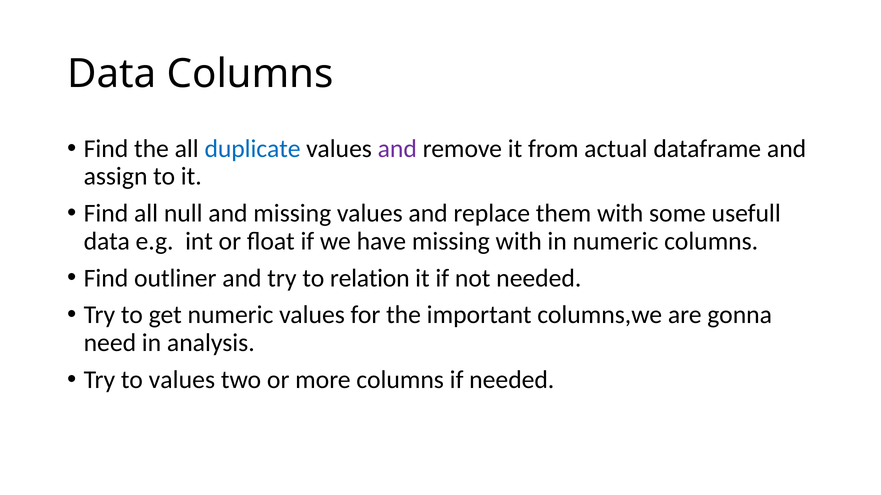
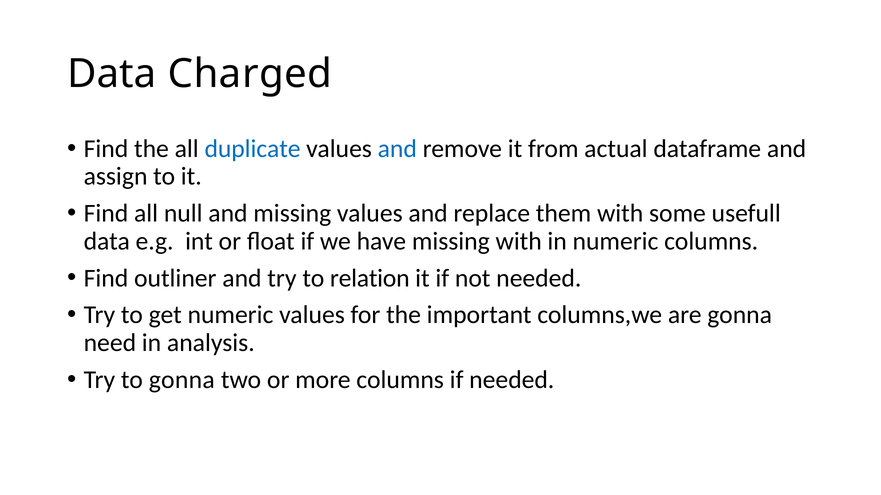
Data Columns: Columns -> Charged (250, 74)
and colour: purple -> blue (397, 149)
to values: values -> gonna (182, 380)
